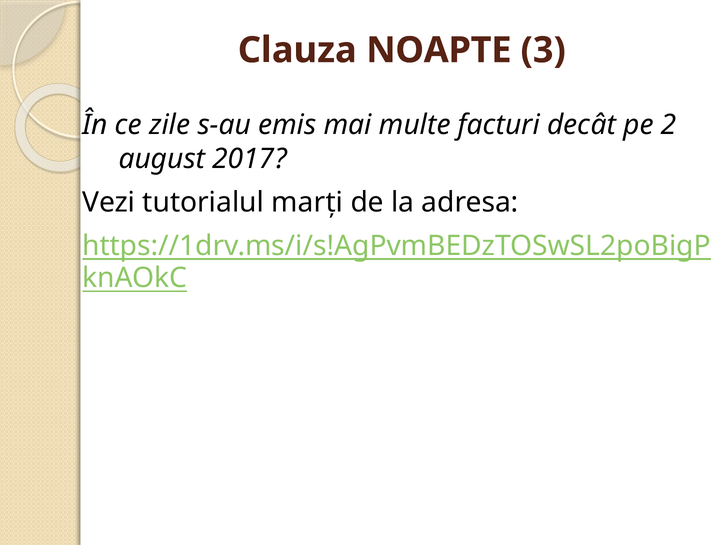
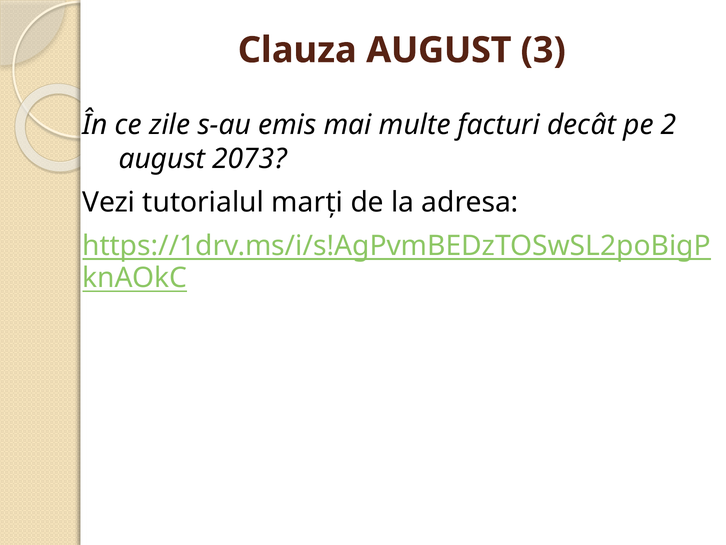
Clauza NOAPTE: NOAPTE -> AUGUST (439, 50)
2017: 2017 -> 2073 (249, 159)
